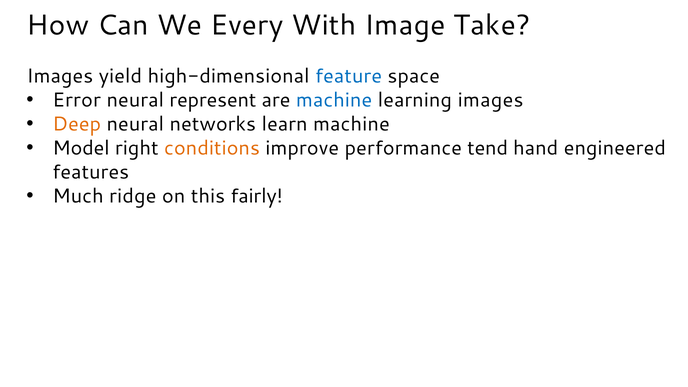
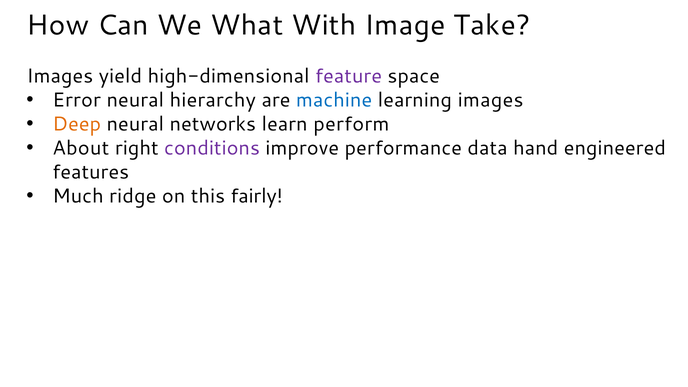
Every: Every -> What (247, 25)
feature colour: blue -> purple (349, 76)
represent: represent -> hierarchy (213, 100)
learn machine: machine -> perform (351, 124)
Model: Model -> About (81, 148)
conditions colour: orange -> purple (212, 148)
tend: tend -> data (487, 148)
